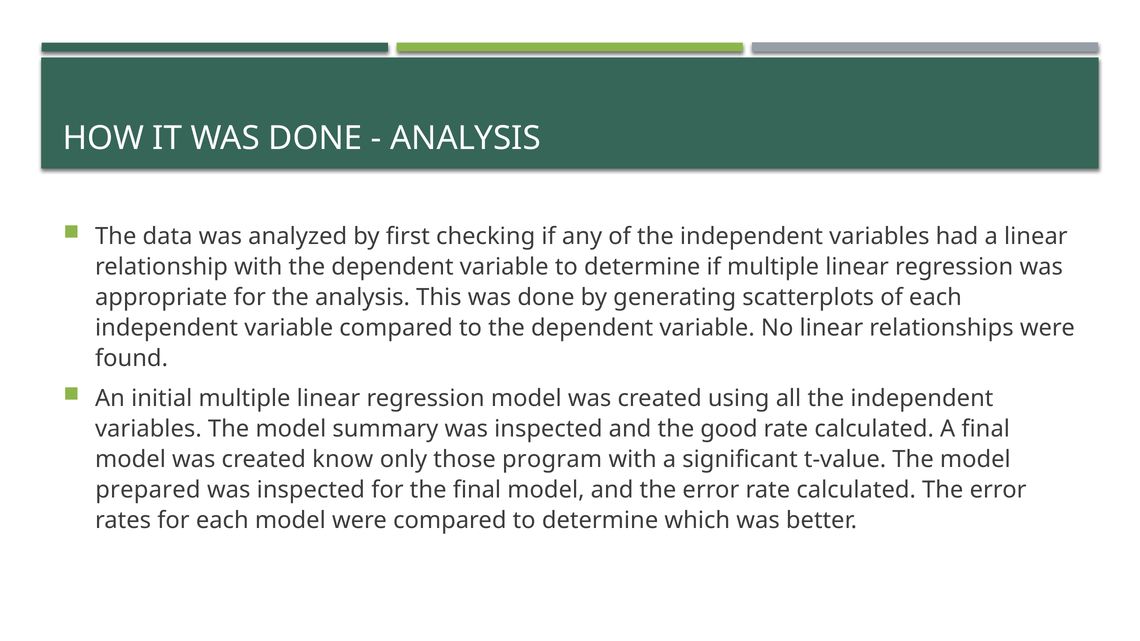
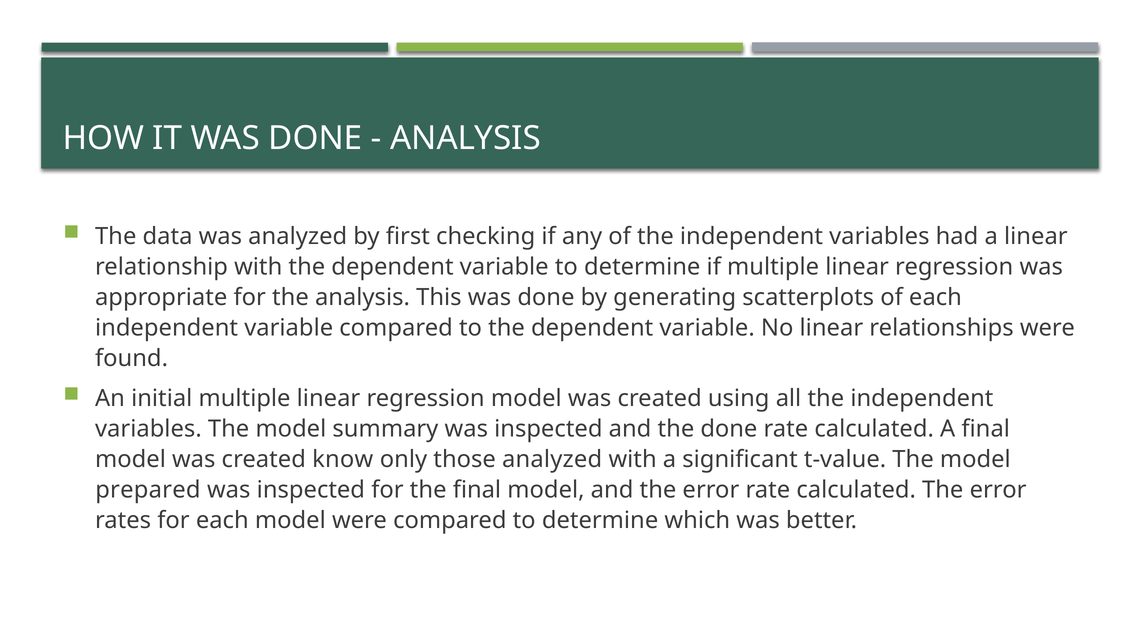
the good: good -> done (729, 429)
those program: program -> analyzed (552, 460)
